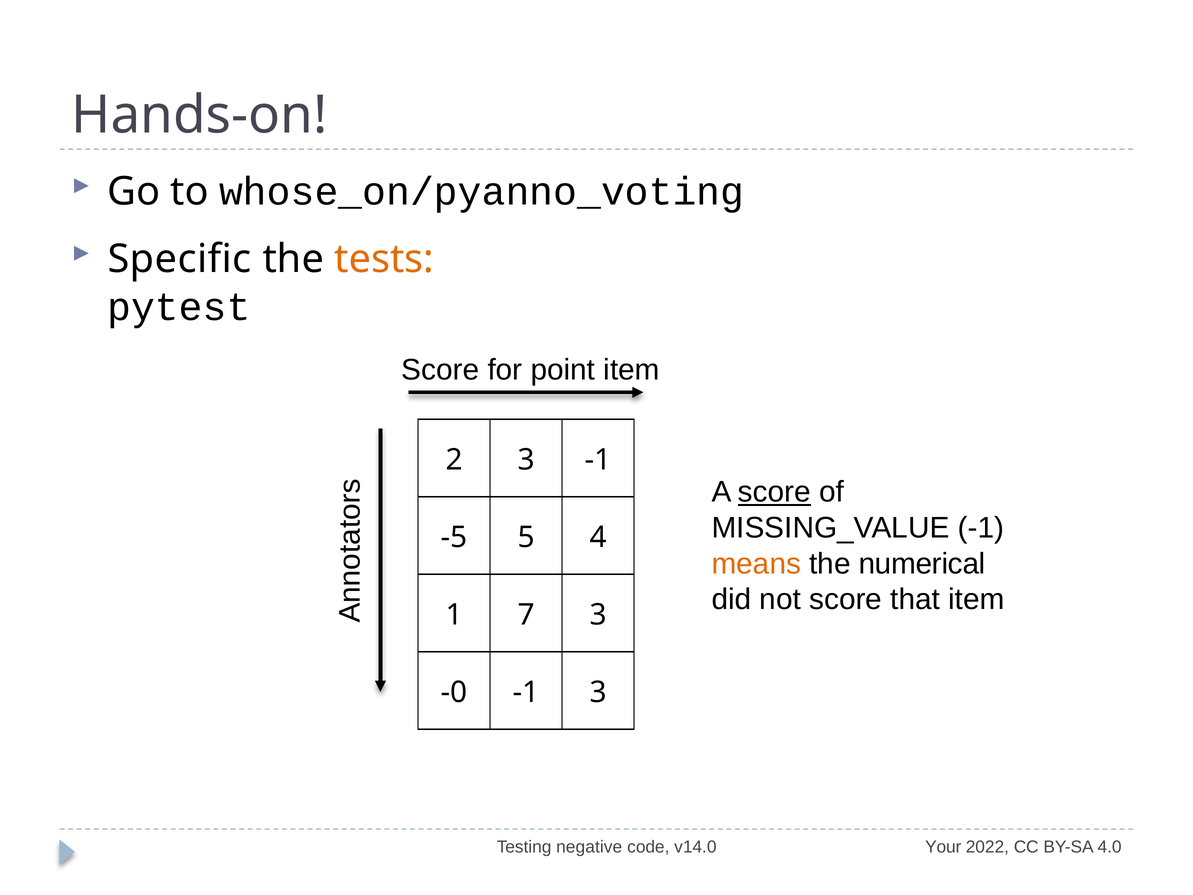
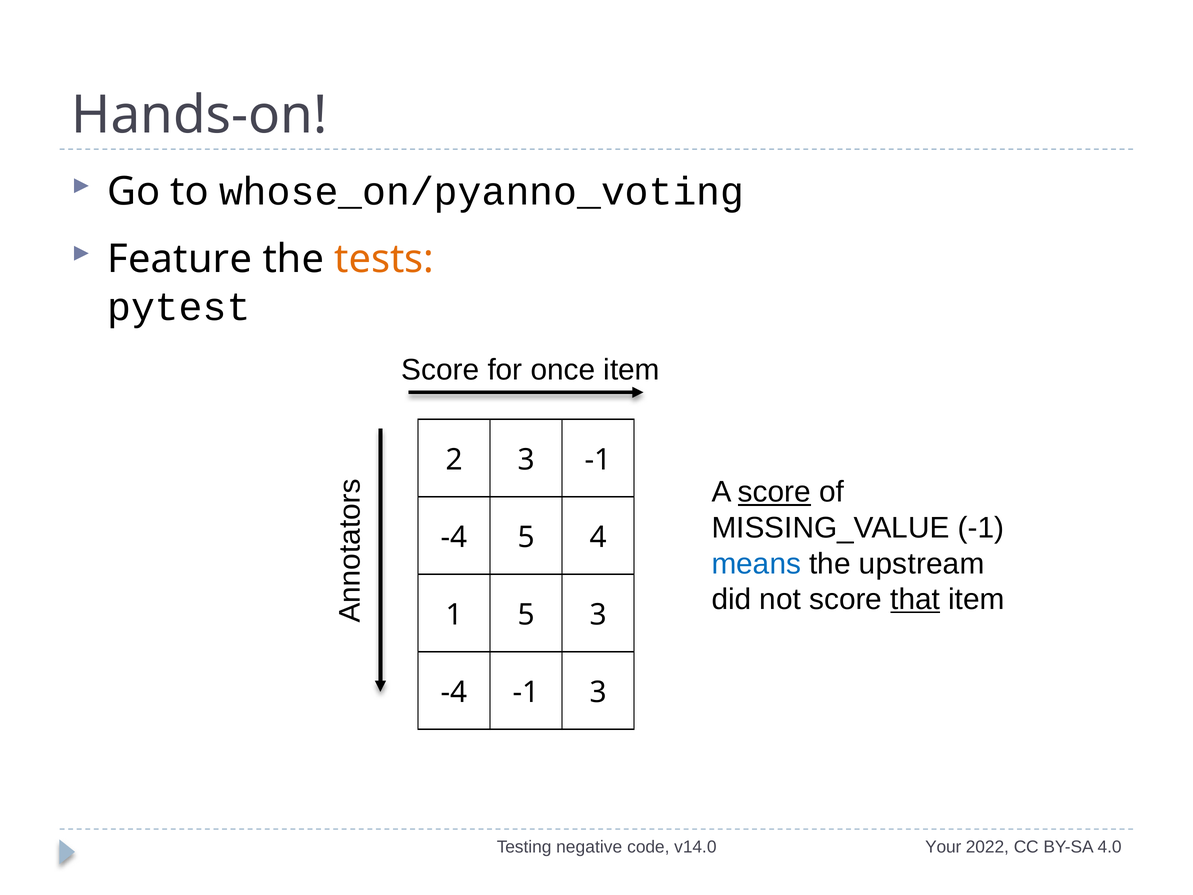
Specific: Specific -> Feature (180, 259)
point: point -> once (563, 370)
-5: -5 -> -4 (454, 537)
means colour: orange -> blue (756, 564)
numerical: numerical -> upstream (922, 564)
that underline: none -> present (915, 599)
1 7: 7 -> 5 (526, 615)
-0: -0 -> -4 (454, 692)
